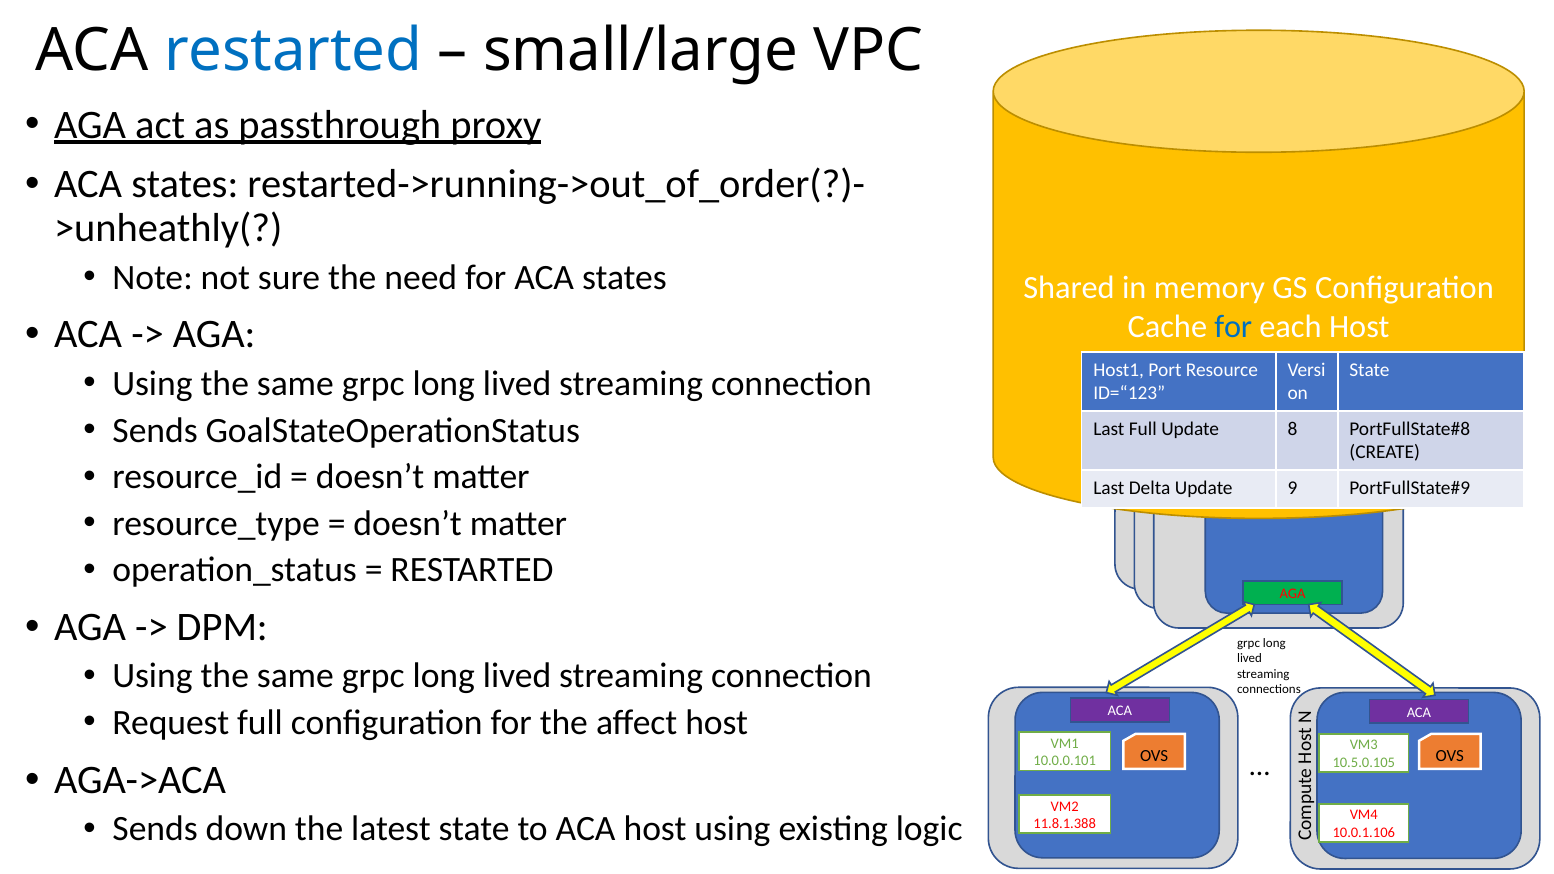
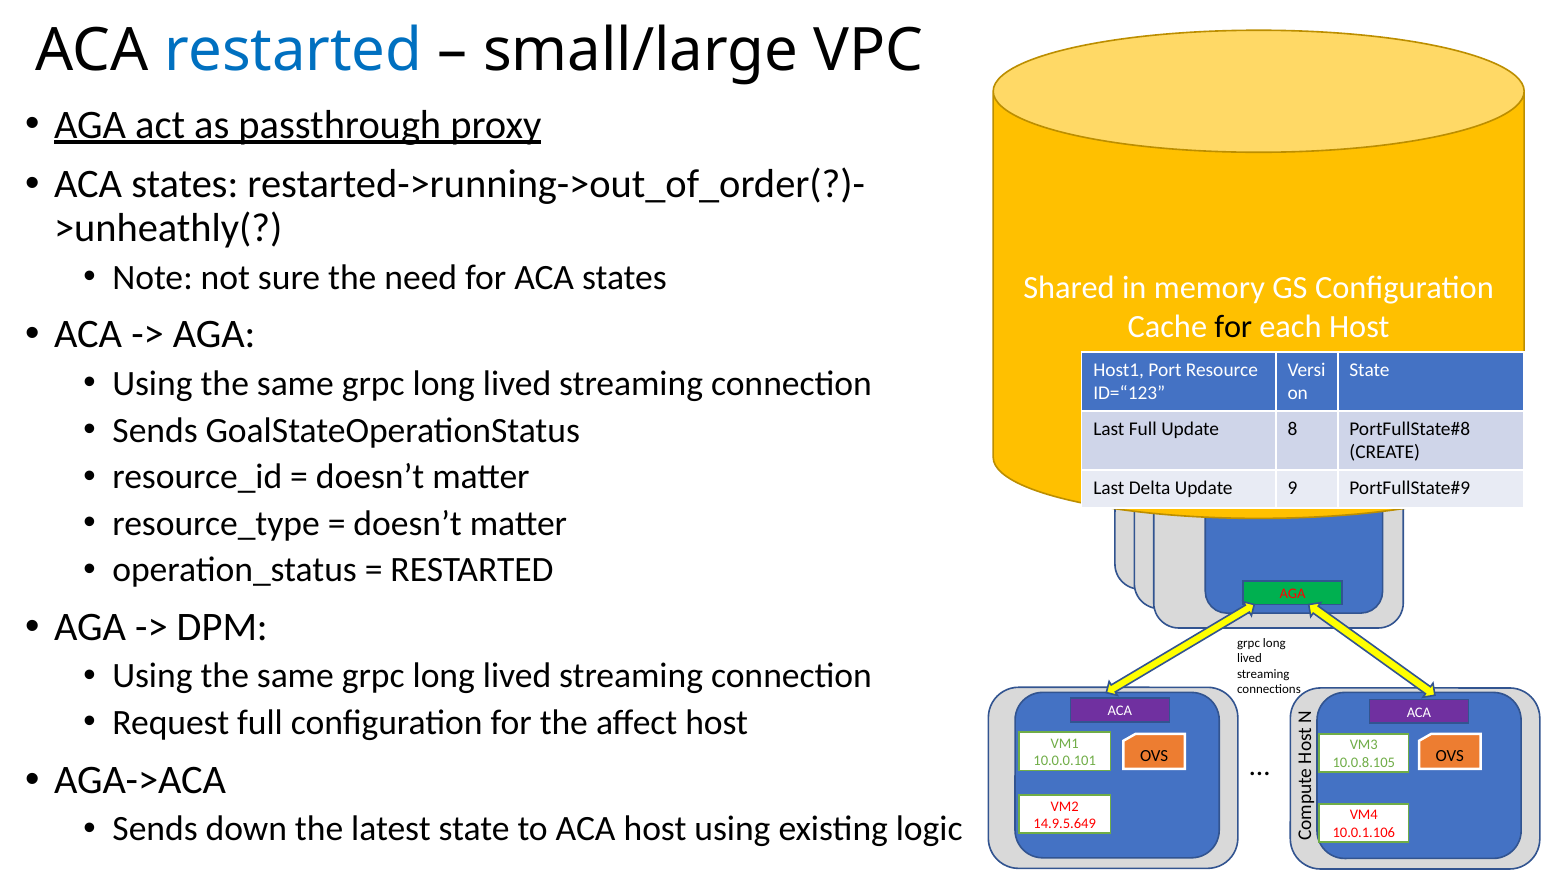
for colour: blue -> black (1233, 327)
10.5.0.105: 10.5.0.105 -> 10.0.8.105 (1364, 763)
11.8.1.388: 11.8.1.388 -> 14.9.5.649 (1065, 824)
